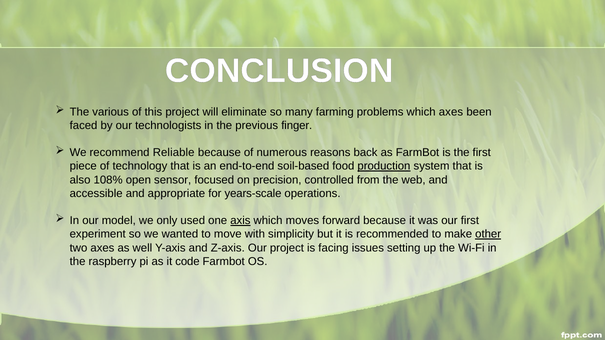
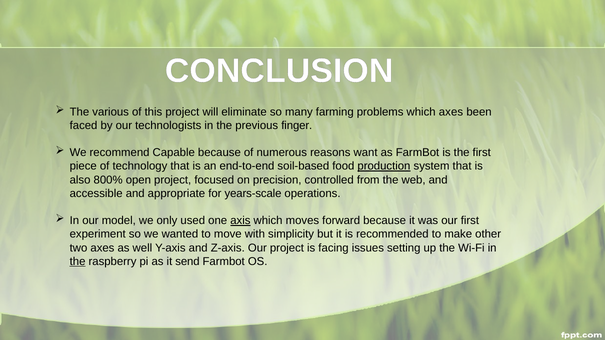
Reliable: Reliable -> Capable (174, 153)
back: back -> want (366, 153)
108%: 108% -> 800% (108, 180)
open sensor: sensor -> project (173, 180)
other underline: present -> none (488, 234)
the underline: none -> present (78, 262)
code: code -> send (187, 262)
